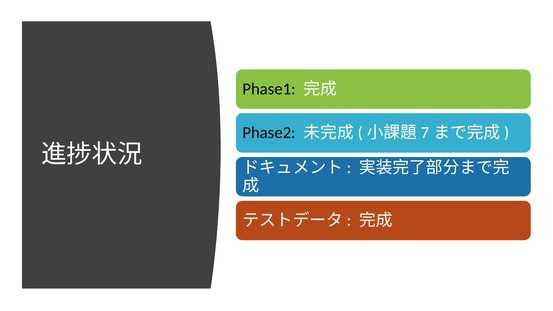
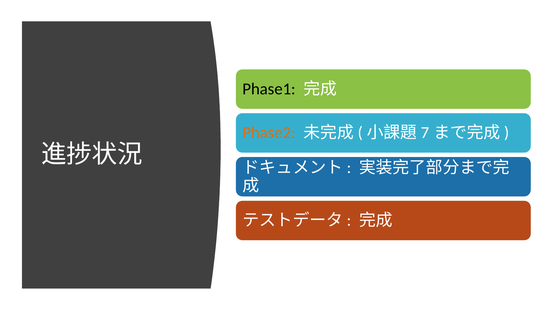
Phase2 colour: black -> orange (269, 133)
